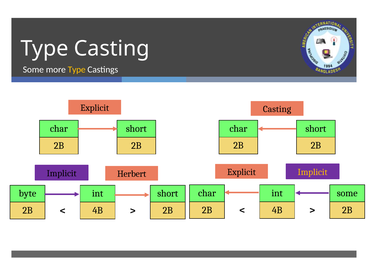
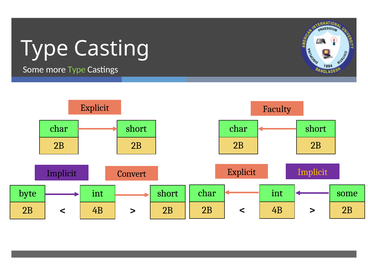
Type colour: yellow -> light green (77, 70)
Explicit Casting: Casting -> Faculty (277, 109)
Herbert: Herbert -> Convert (132, 174)
